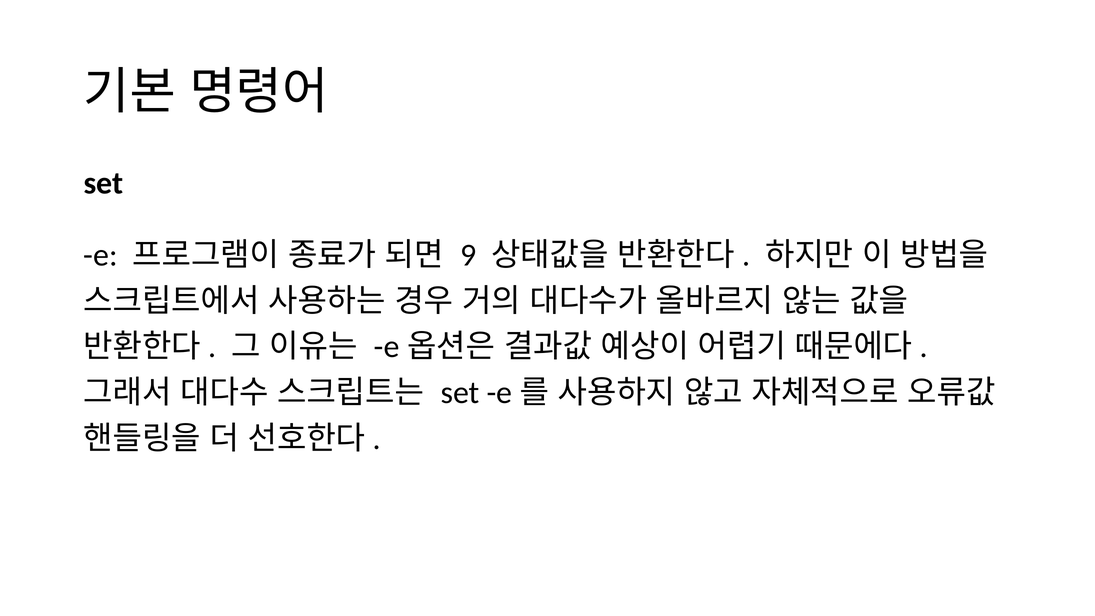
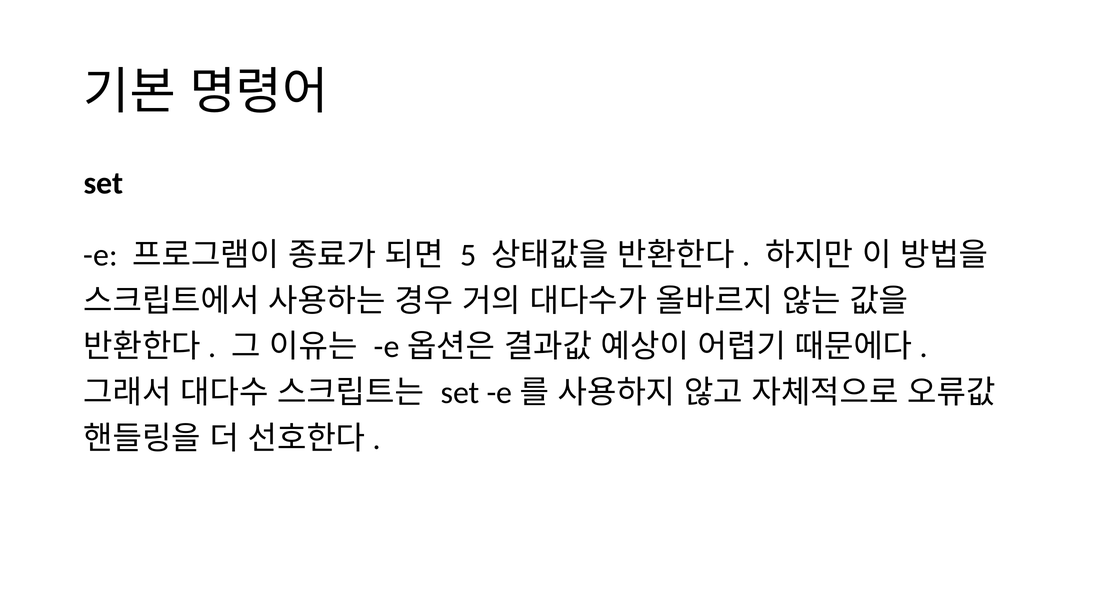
9: 9 -> 5 (468, 255)
